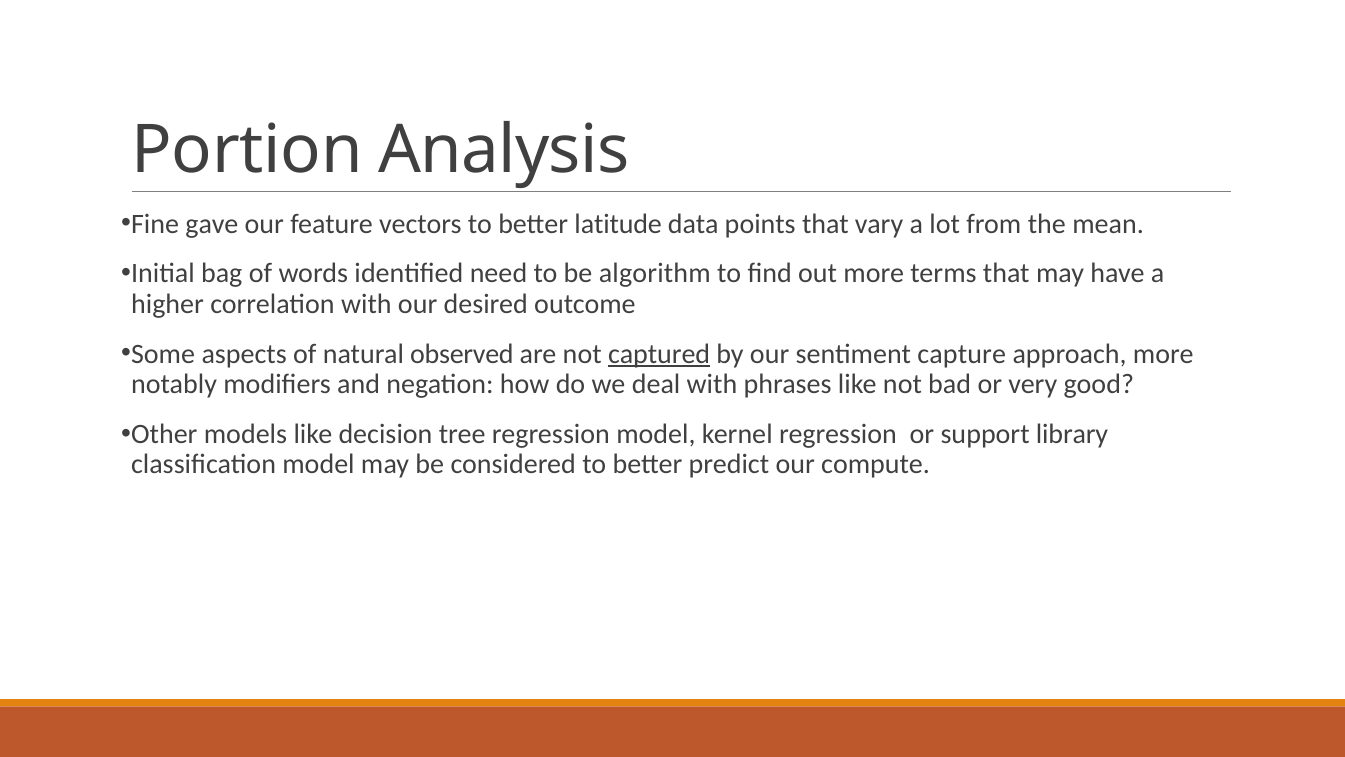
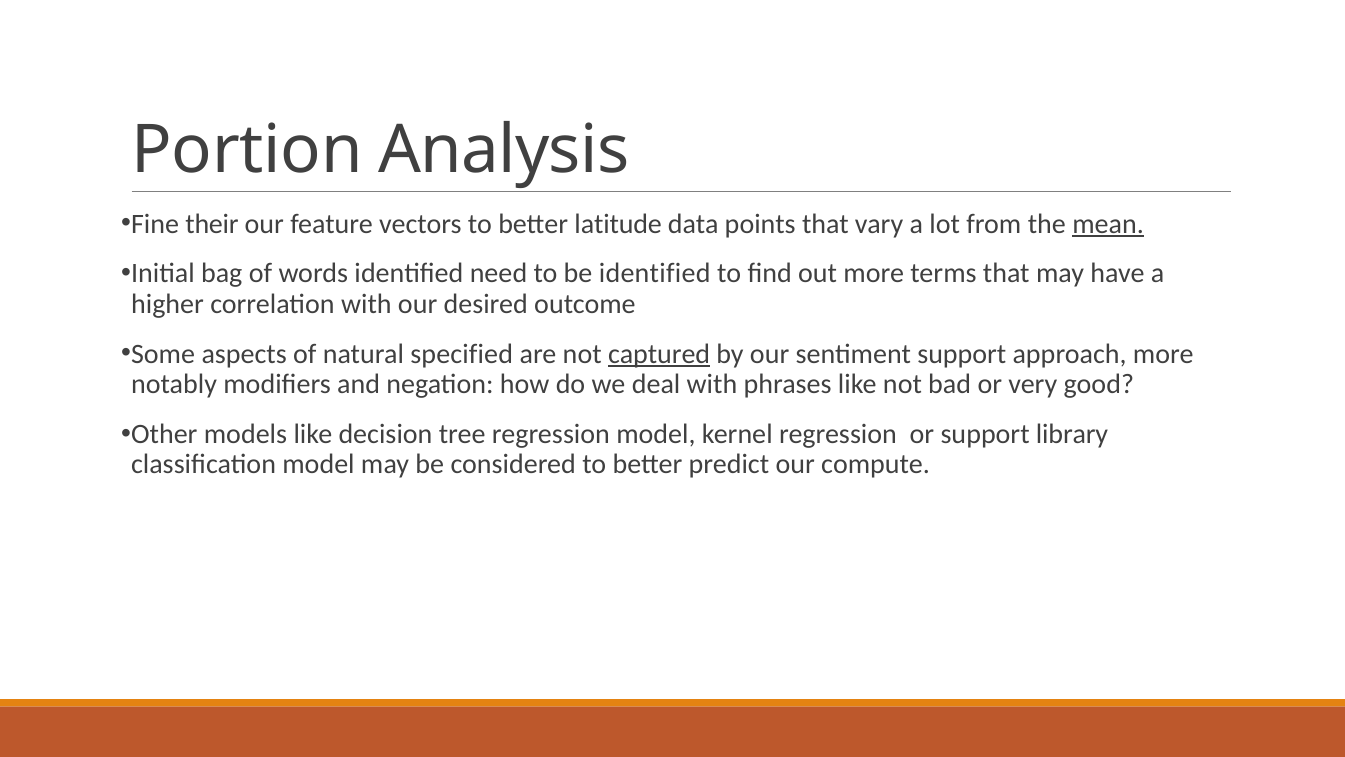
gave: gave -> their (212, 224)
mean underline: none -> present (1108, 224)
be algorithm: algorithm -> identified (655, 274)
observed: observed -> specified (462, 354)
sentiment capture: capture -> support (962, 354)
